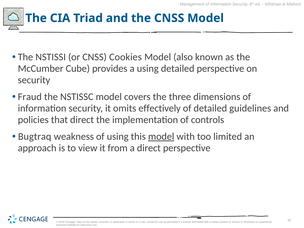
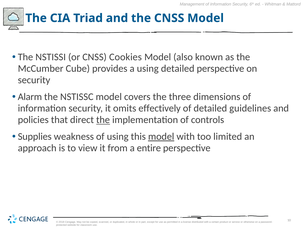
Fraud: Fraud -> Alarm (30, 97)
the underline: none -> present (103, 120)
Bugtraq: Bugtraq -> Supplies (35, 136)
a direct: direct -> entire (149, 148)
